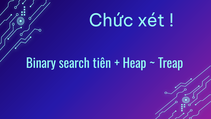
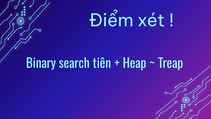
Chức: Chức -> Điểm (111, 21)
